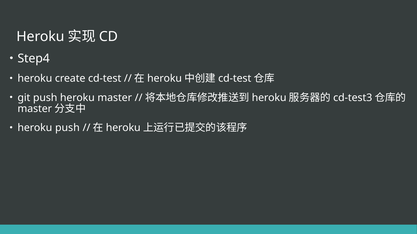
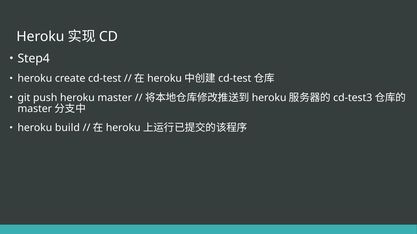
heroku push: push -> build (67, 128)
